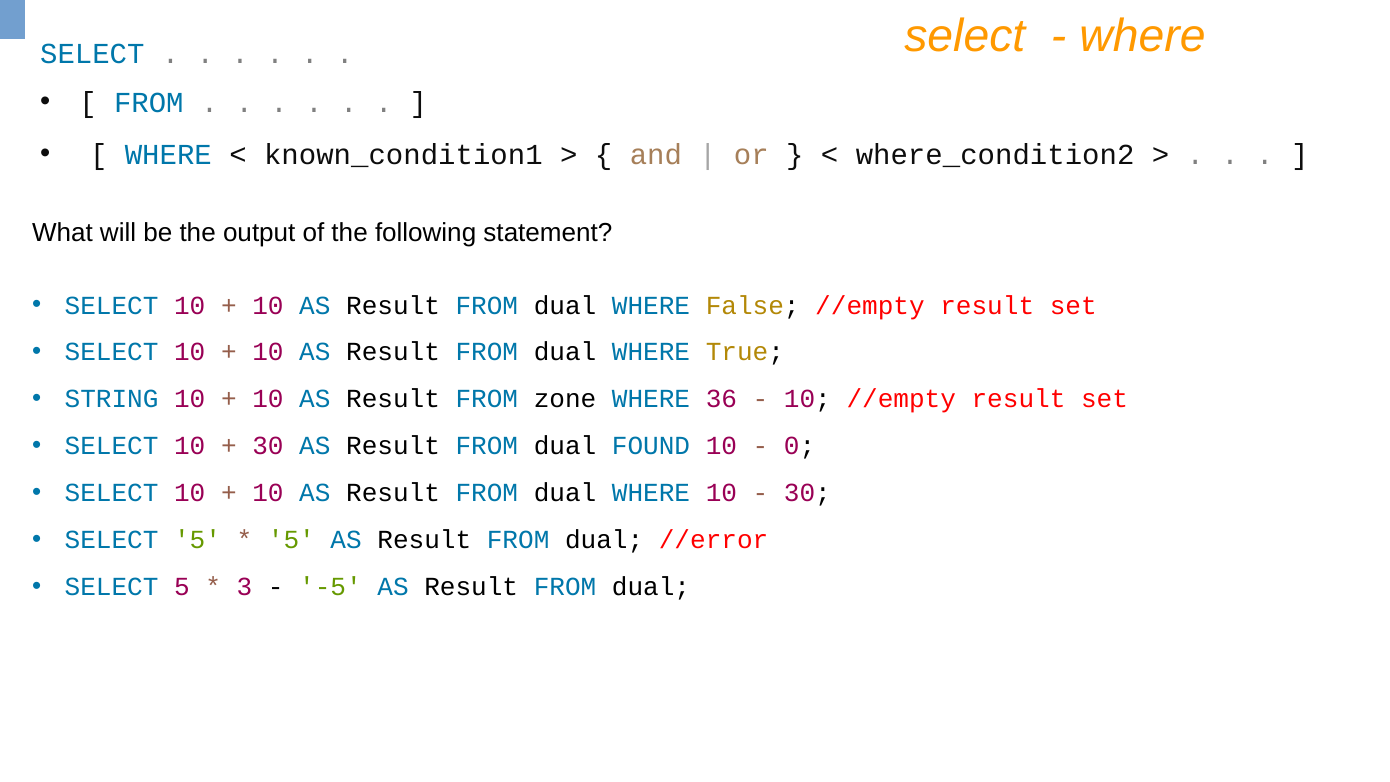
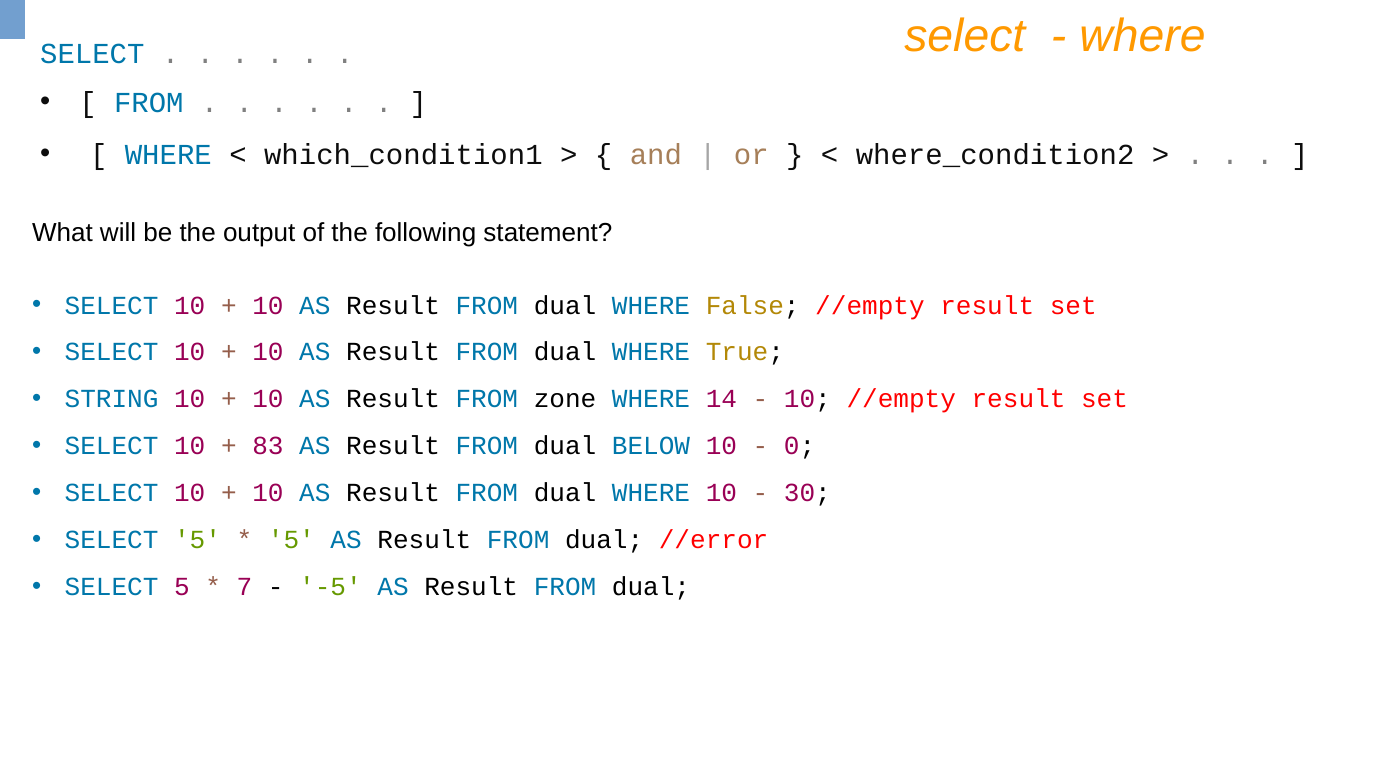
known_condition1: known_condition1 -> which_condition1 (403, 155)
36: 36 -> 14 (721, 399)
30: 30 -> 83 (268, 446)
FOUND: FOUND -> BELOW (651, 446)
3: 3 -> 7 (244, 587)
